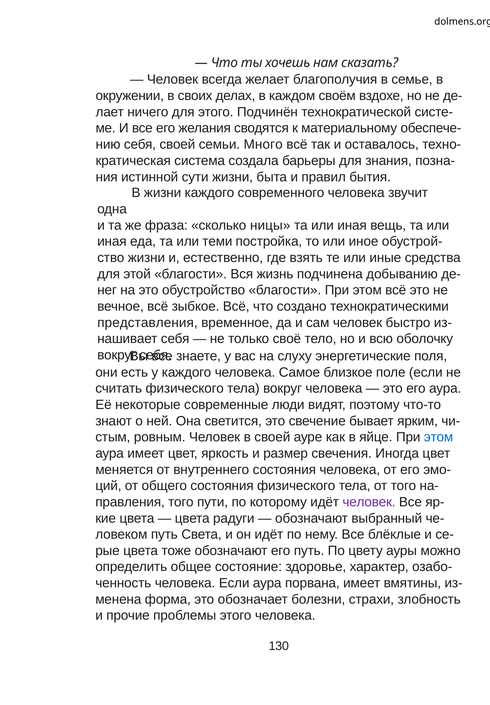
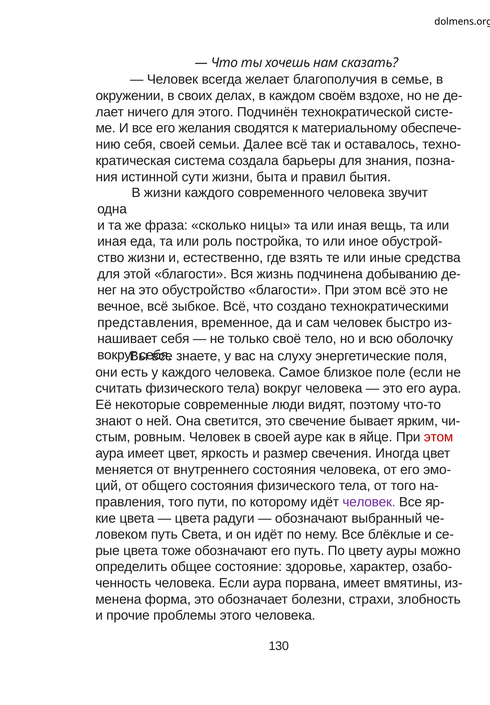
Много: Много -> Далее (263, 145)
теми: теми -> роль (217, 242)
этом colour: blue -> red (439, 437)
